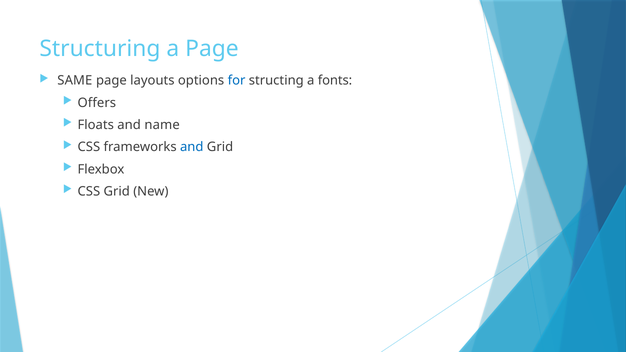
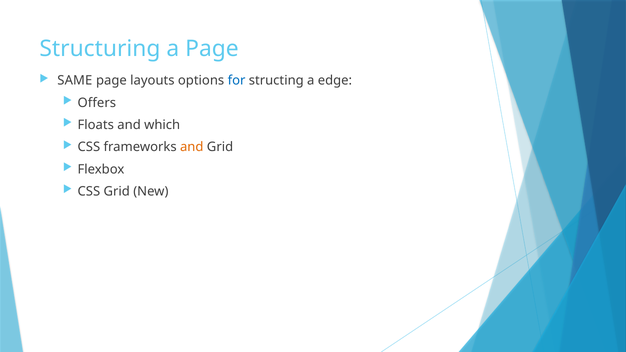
fonts: fonts -> edge (335, 81)
name: name -> which (162, 125)
and colour: blue -> orange (192, 147)
